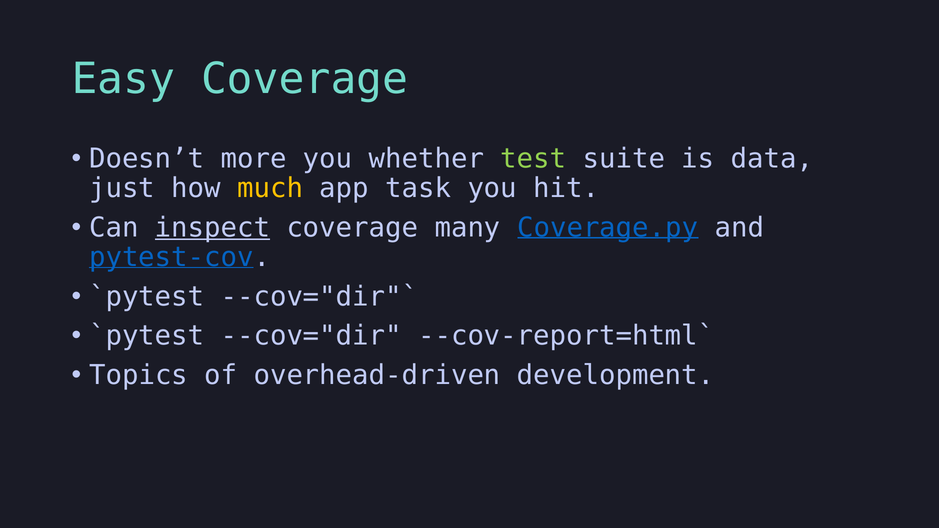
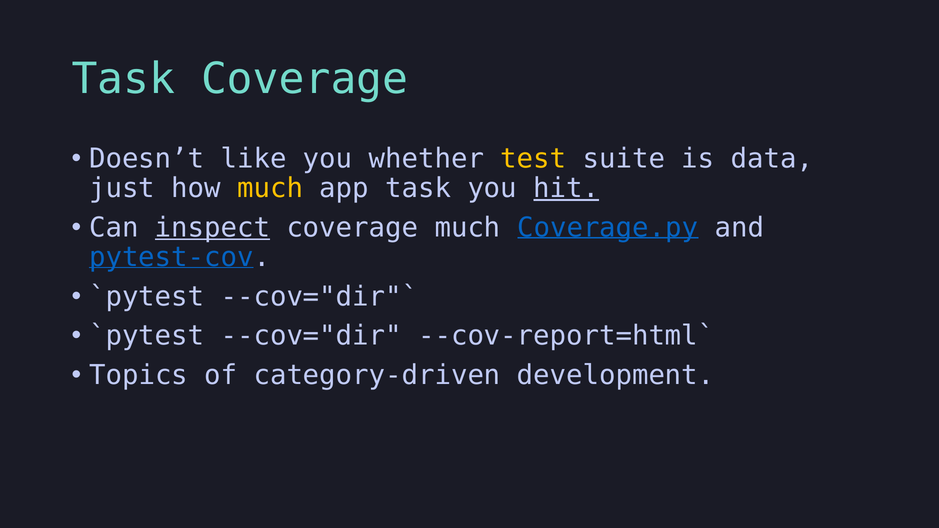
Easy: Easy -> Task (123, 79)
more: more -> like (254, 159)
test colour: light green -> yellow (533, 159)
hit underline: none -> present (566, 188)
coverage many: many -> much (468, 228)
overhead-driven: overhead-driven -> category-driven (377, 375)
